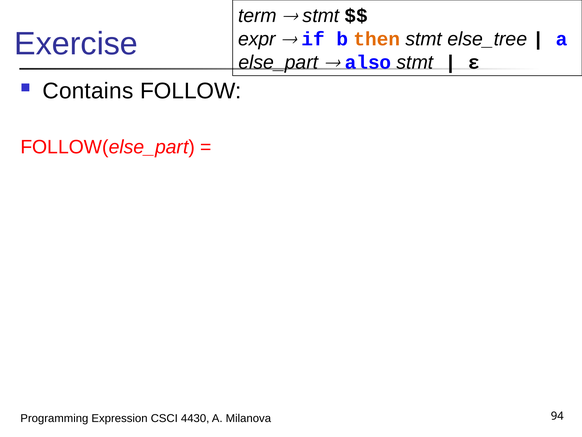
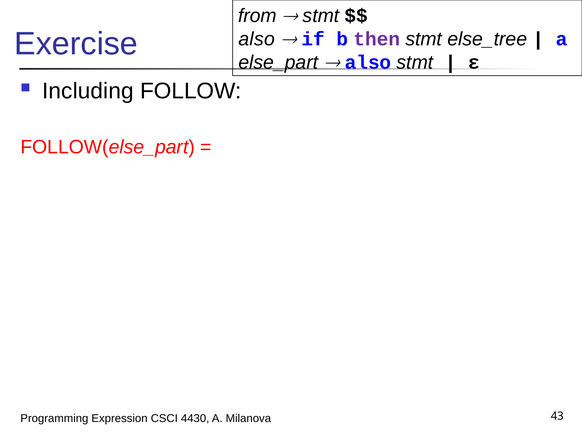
term: term -> from (257, 16)
expr: expr -> also (257, 39)
then colour: orange -> purple (377, 39)
Contains: Contains -> Including (88, 91)
94: 94 -> 43 (557, 416)
